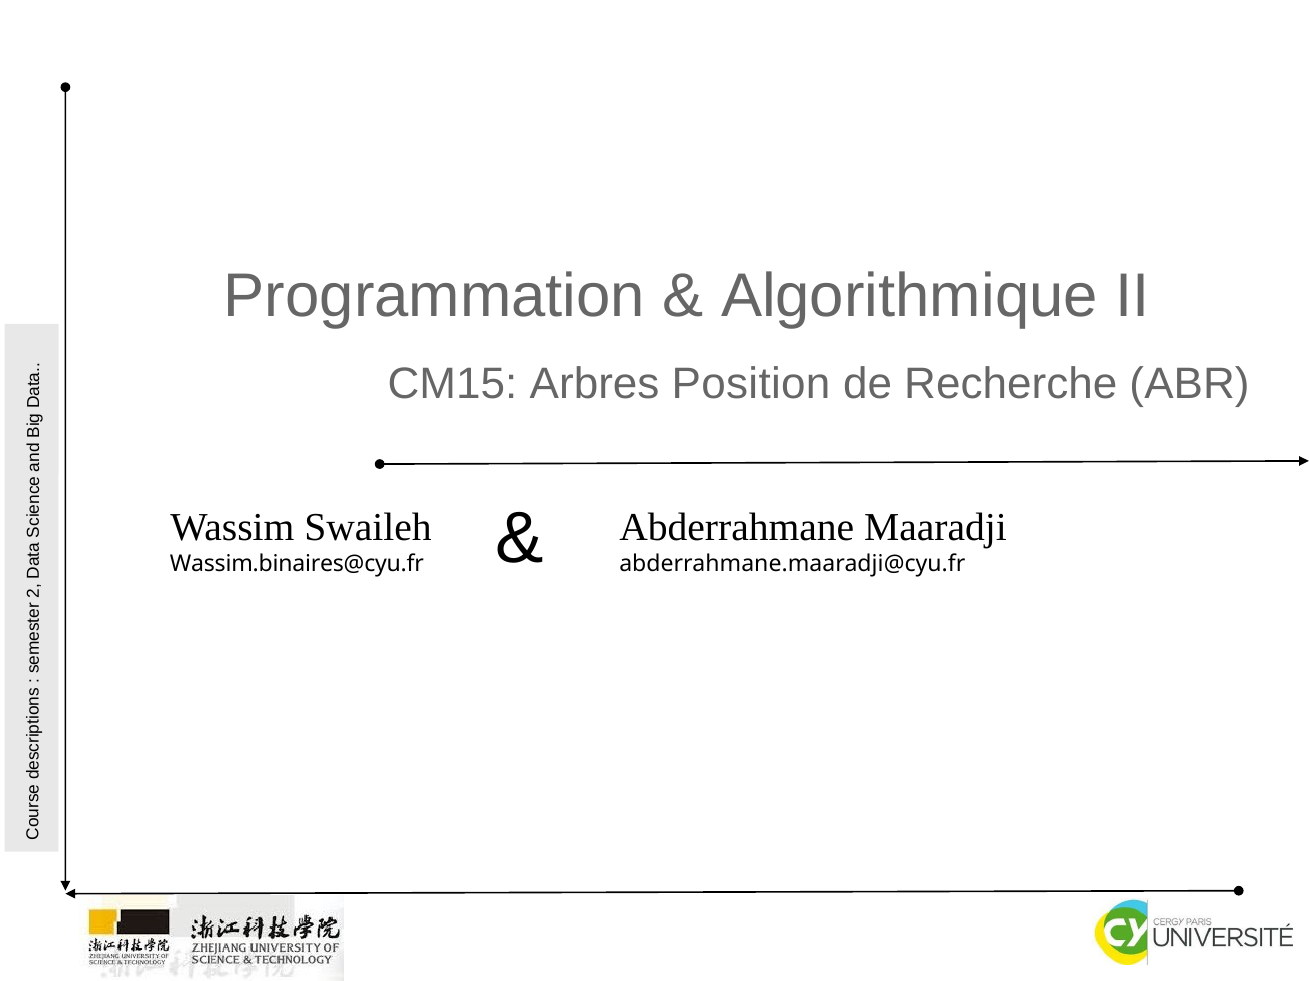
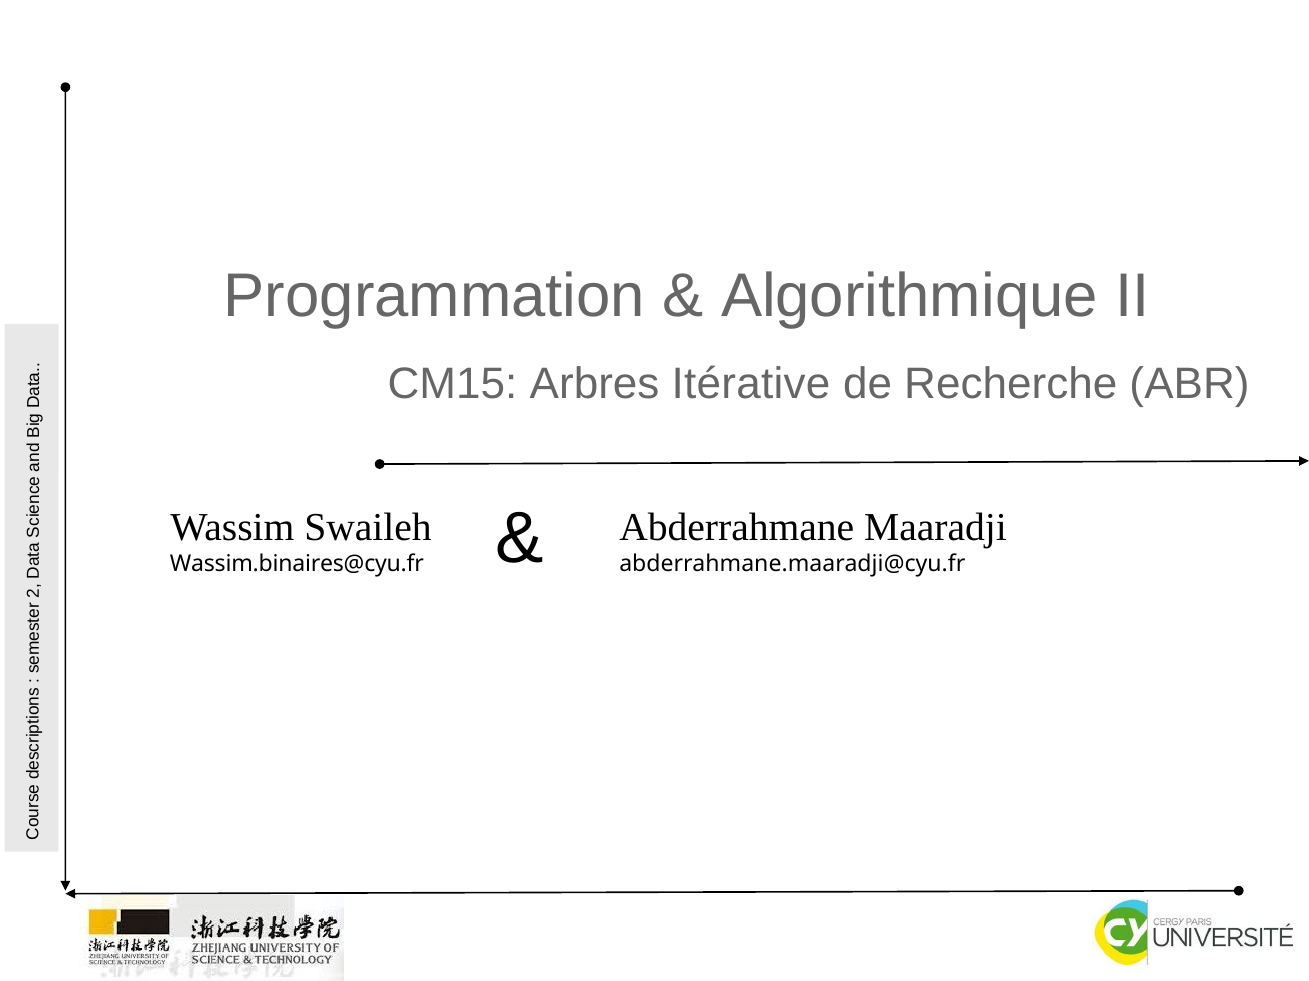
Position: Position -> Itérative (751, 384)
